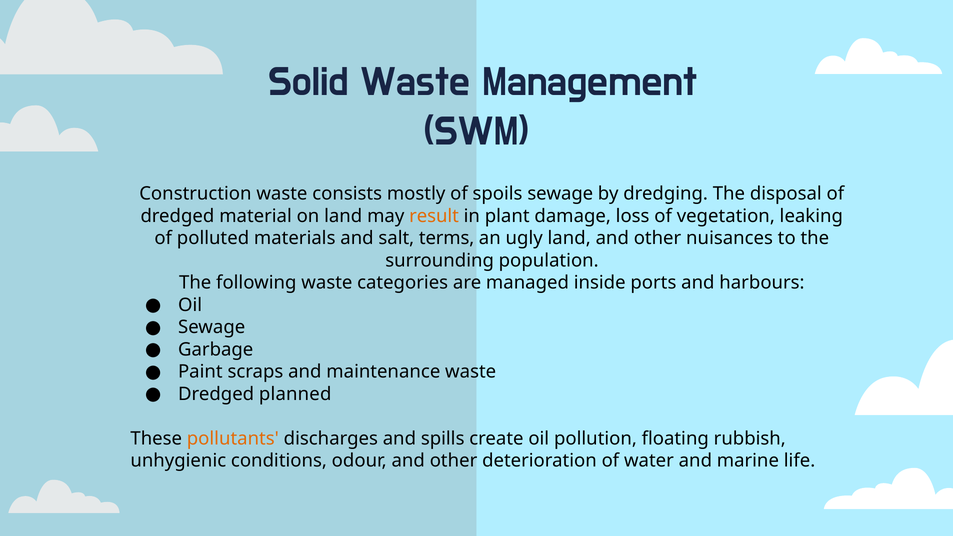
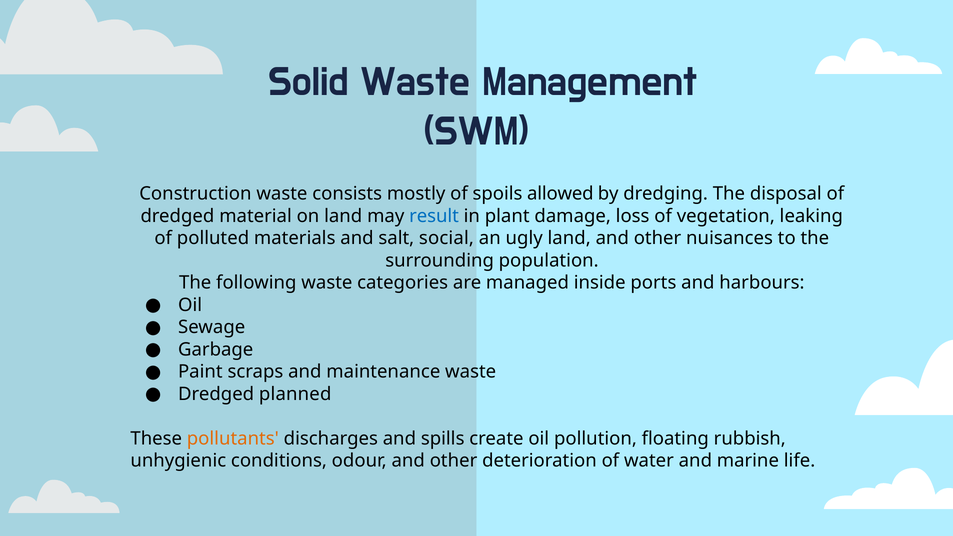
spoils sewage: sewage -> allowed (560, 194)
result colour: orange -> blue (434, 216)
terms: terms -> social (446, 238)
